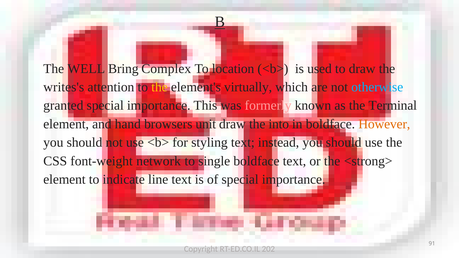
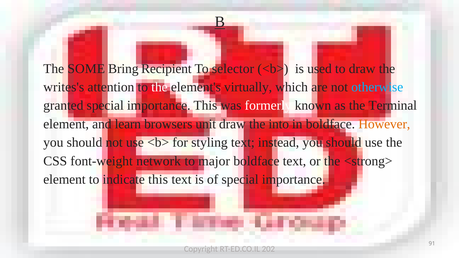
WELL: WELL -> SOME (86, 69)
Complex: Complex -> Recipient (166, 69)
location: location -> selector (233, 69)
the colour: yellow -> white (159, 87)
formerly colour: pink -> white (268, 106)
hand: hand -> learn (128, 124)
single: single -> major (214, 161)
indicate line: line -> this (158, 180)
